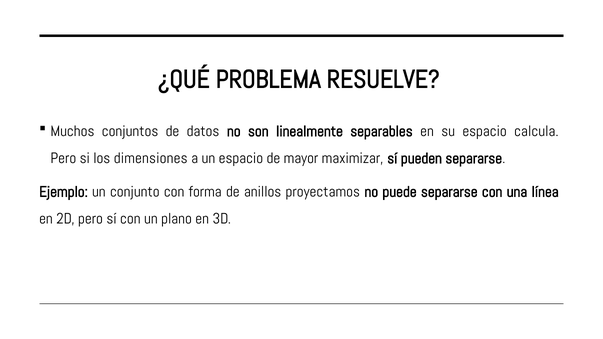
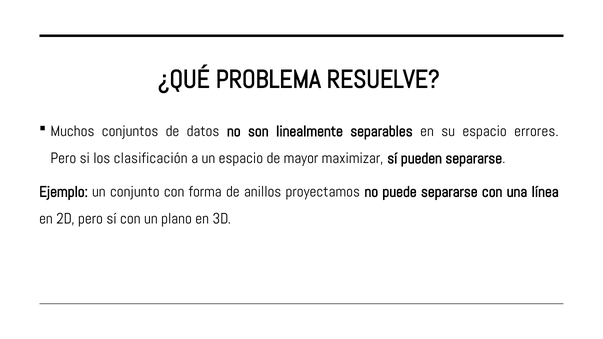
calcula: calcula -> errores (536, 131)
dimensiones: dimensiones -> clasificación (151, 158)
